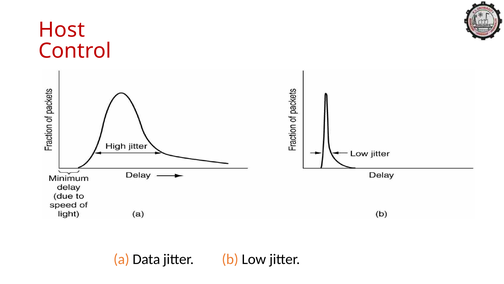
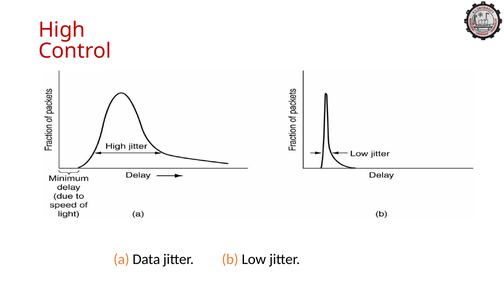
Host: Host -> High (62, 30)
